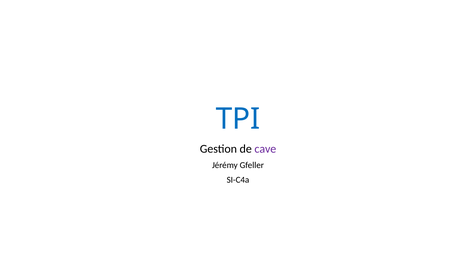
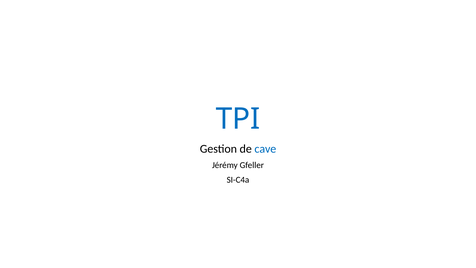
cave colour: purple -> blue (265, 149)
